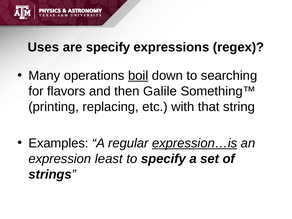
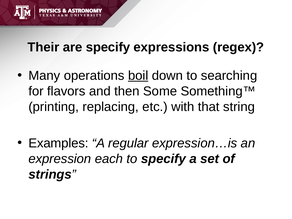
Uses: Uses -> Their (43, 47)
Galile: Galile -> Some (160, 91)
expression…is underline: present -> none (195, 143)
least: least -> each (109, 159)
